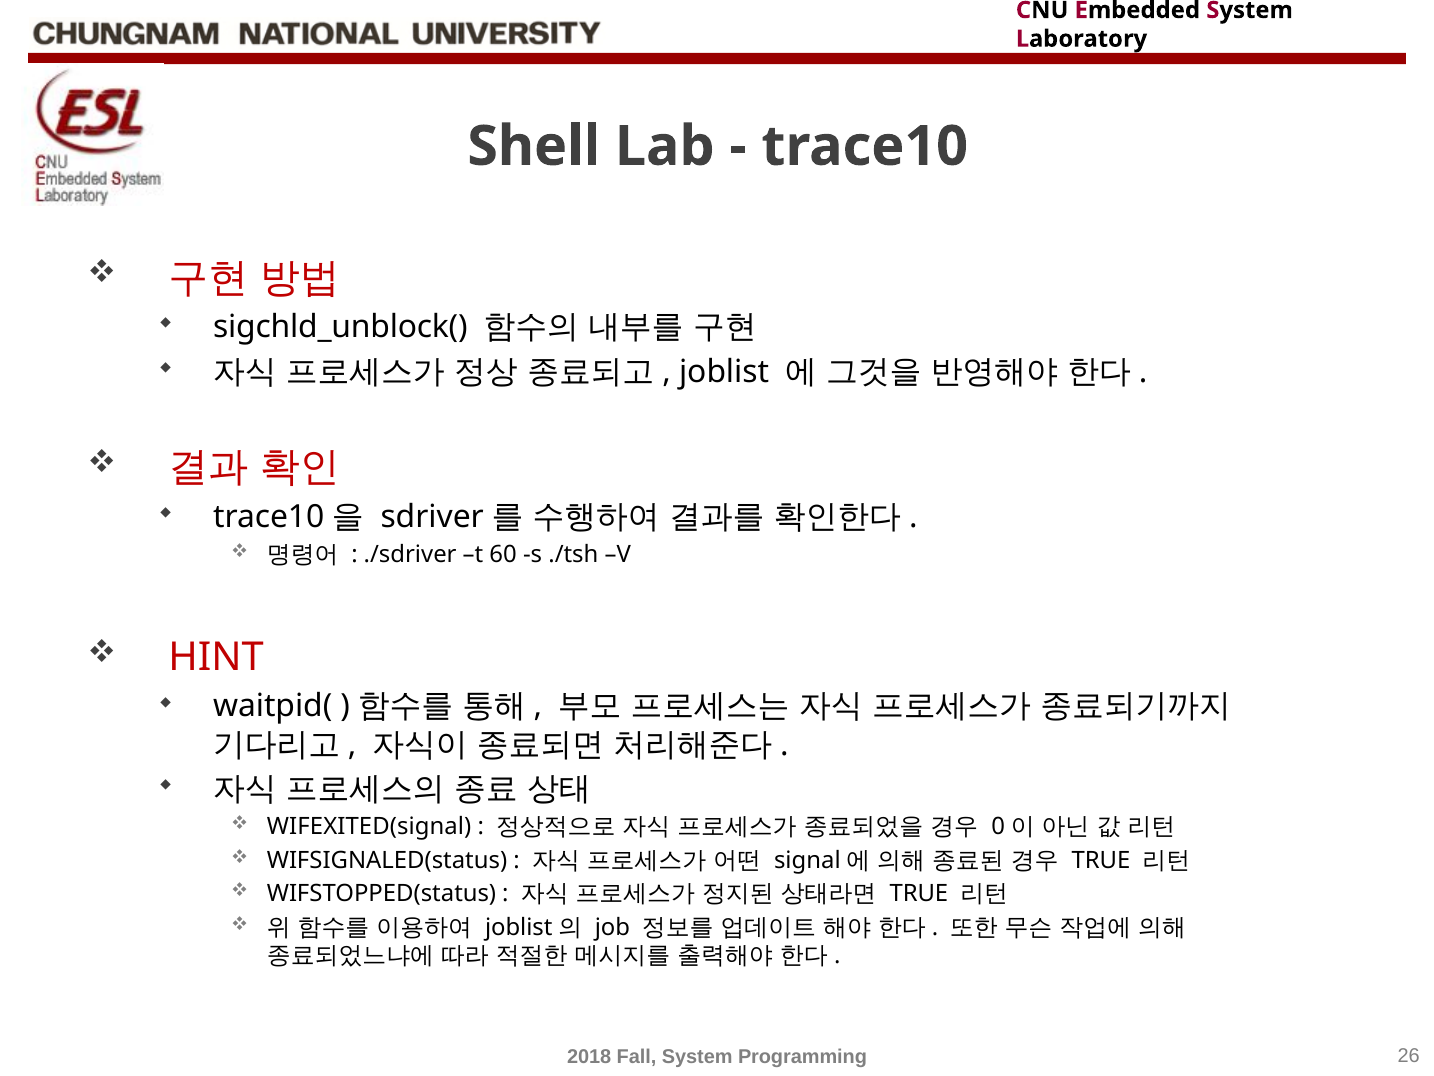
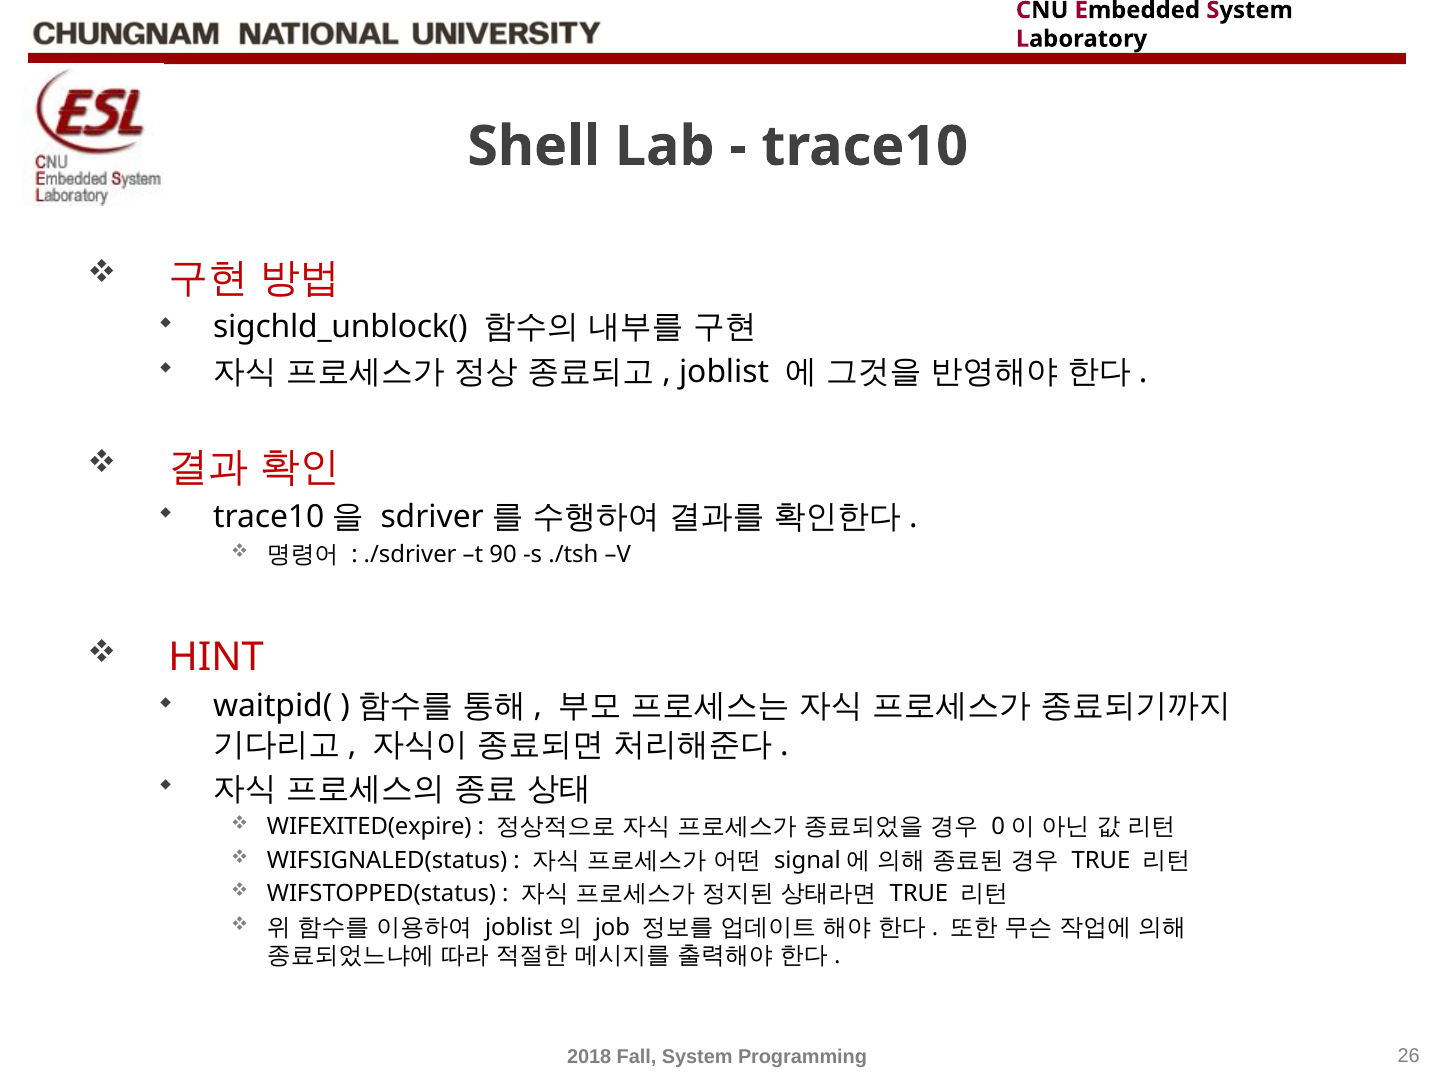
60: 60 -> 90 (503, 554)
WIFEXITED(signal: WIFEXITED(signal -> WIFEXITED(expire (369, 826)
